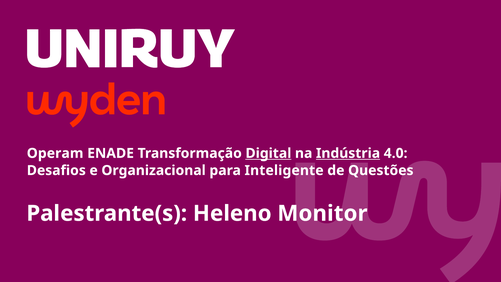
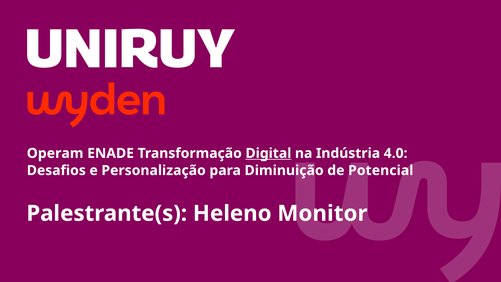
Indústria underline: present -> none (348, 153)
Organizacional: Organizacional -> Personalização (154, 170)
Inteligente: Inteligente -> Diminuição (284, 170)
Questões: Questões -> Potencial (381, 170)
